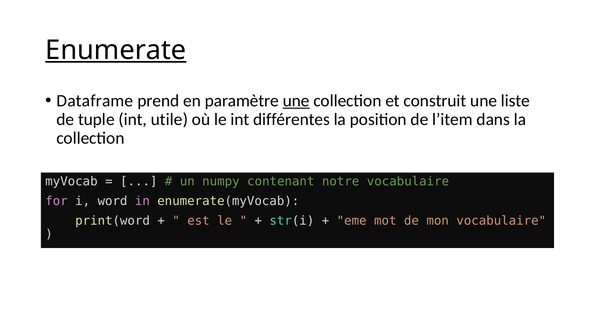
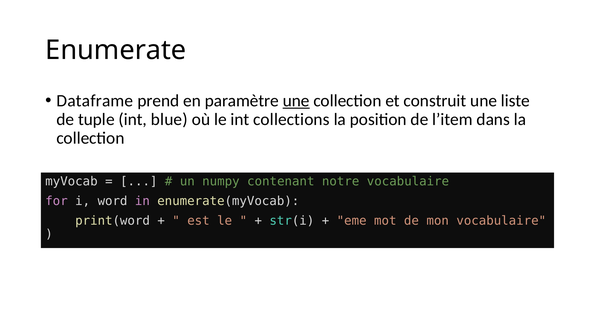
Enumerate underline: present -> none (116, 50)
utile: utile -> blue (169, 119)
différentes: différentes -> collections (291, 119)
